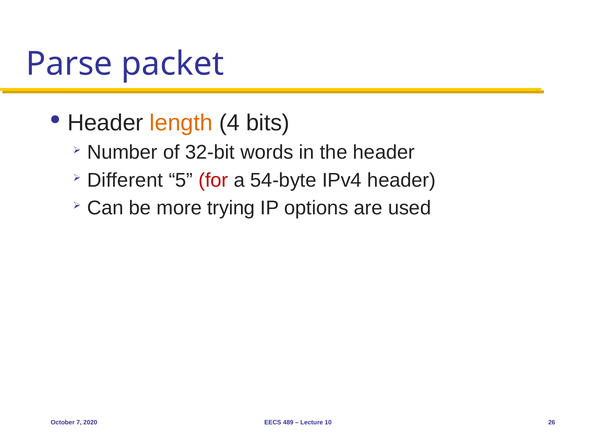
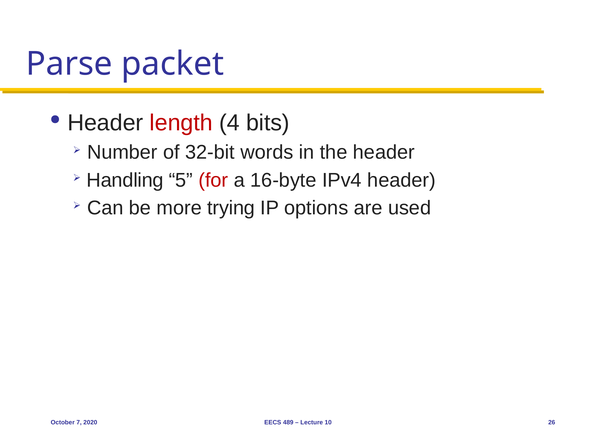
length colour: orange -> red (181, 123)
Different: Different -> Handling (125, 180)
54-byte: 54-byte -> 16-byte (283, 180)
